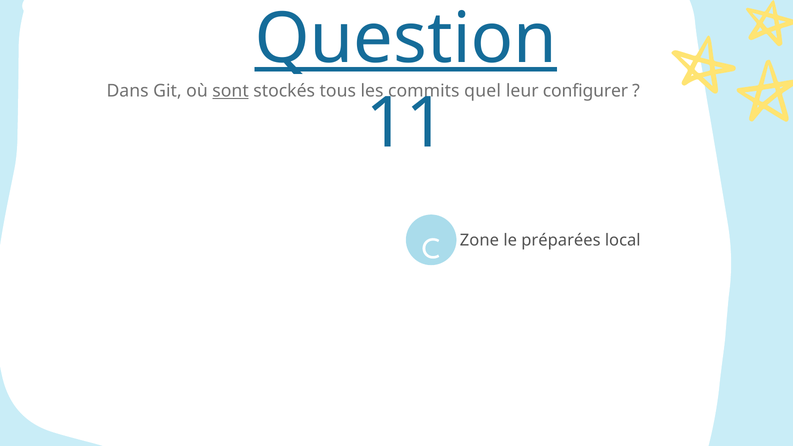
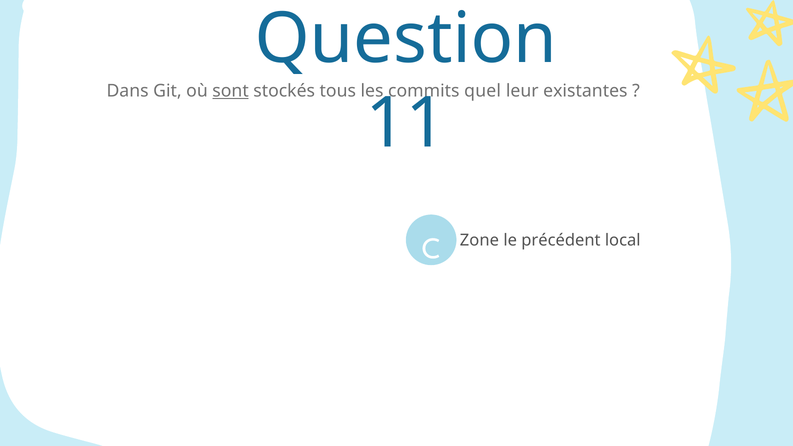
Question underline: present -> none (406, 39)
configurer: configurer -> existantes (585, 91)
préparées: préparées -> précédent (561, 240)
